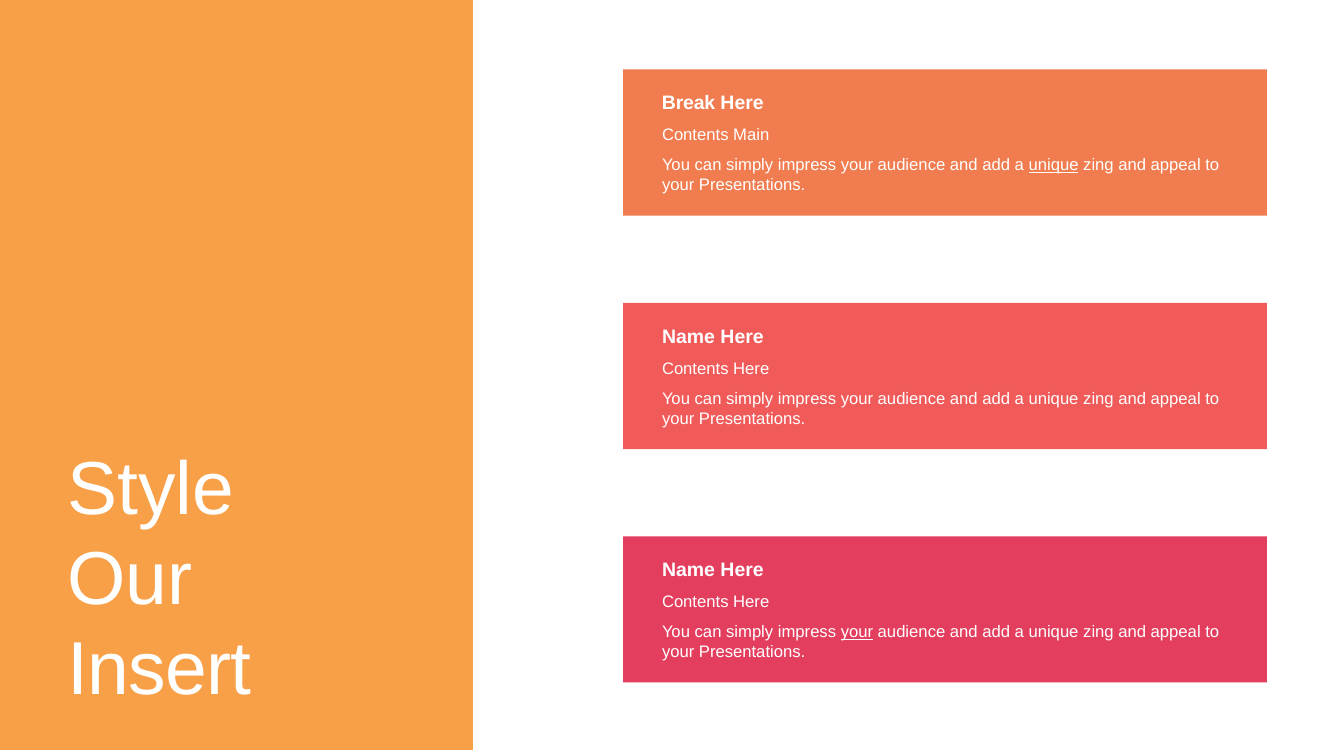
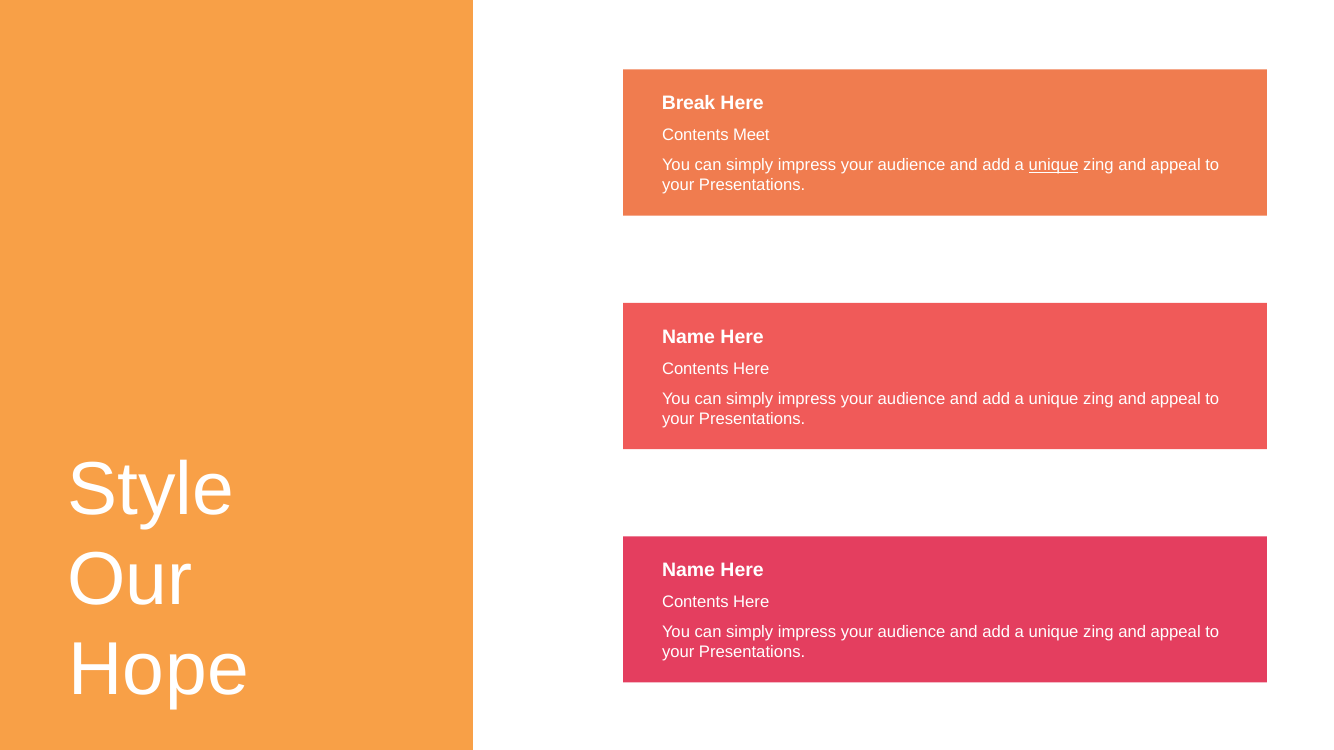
Main: Main -> Meet (751, 135)
your underline: present -> none (857, 632)
Insert: Insert -> Hope (159, 670)
